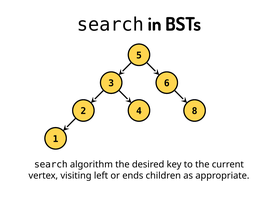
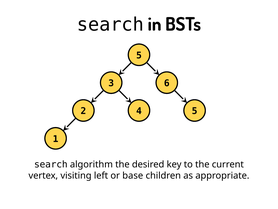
4 8: 8 -> 5 (195, 111)
ends: ends -> base (133, 175)
